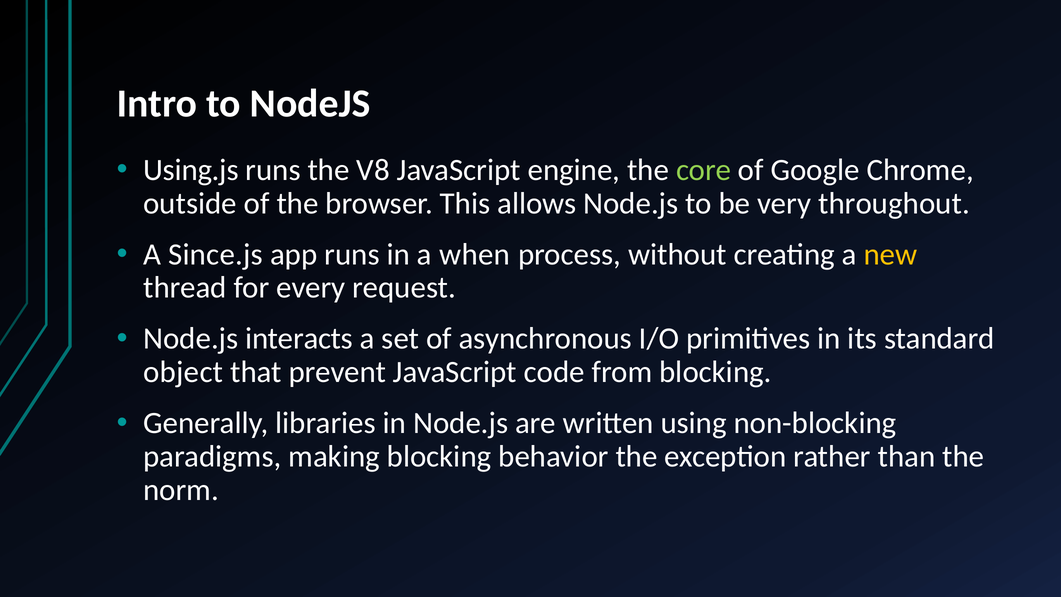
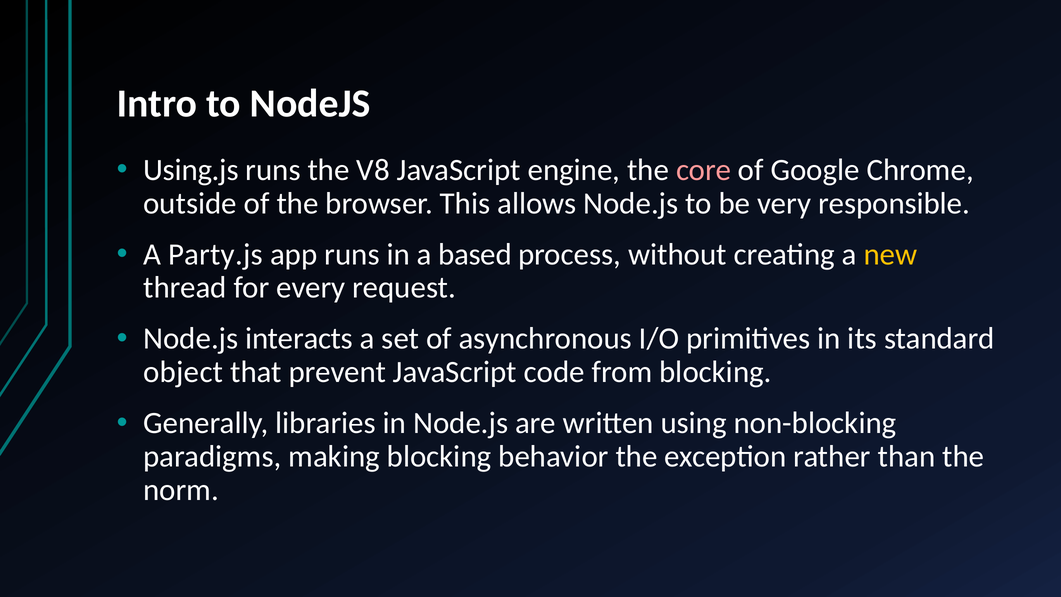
core colour: light green -> pink (704, 170)
throughout: throughout -> responsible (894, 203)
Since.js: Since.js -> Party.js (215, 254)
when: when -> based (475, 254)
